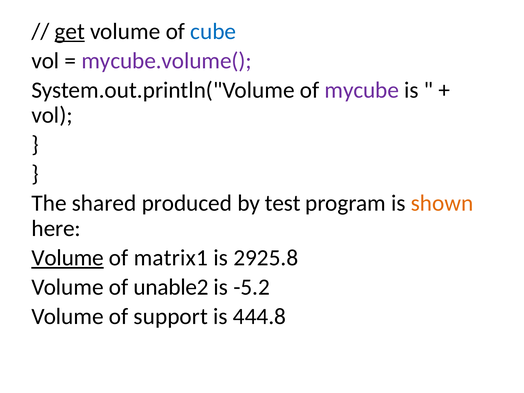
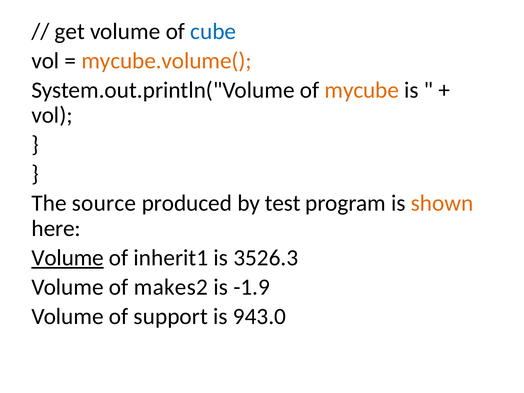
get underline: present -> none (70, 31)
mycube.volume( colour: purple -> orange (167, 61)
mycube colour: purple -> orange (362, 90)
shared: shared -> source (104, 203)
matrix1: matrix1 -> inherit1 (171, 258)
2925.8: 2925.8 -> 3526.3 (266, 258)
unable2: unable2 -> makes2 (171, 287)
-5.2: -5.2 -> -1.9 (252, 287)
444.8: 444.8 -> 943.0 (260, 317)
